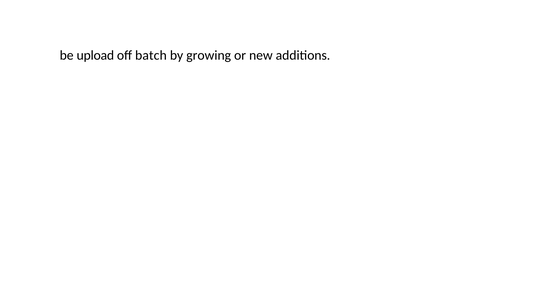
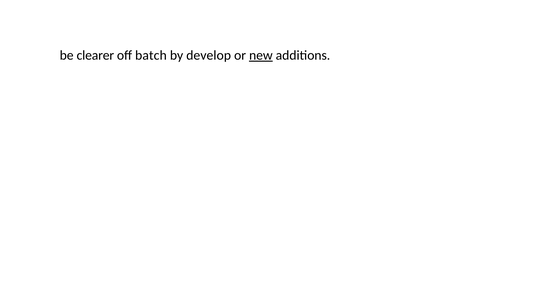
upload: upload -> clearer (95, 55)
growing: growing -> develop (209, 55)
new underline: none -> present (261, 55)
